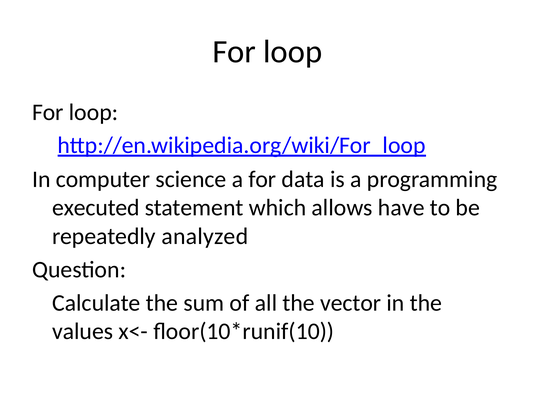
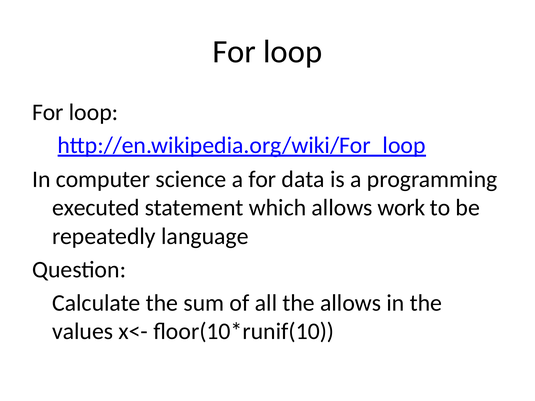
have: have -> work (401, 208)
analyzed: analyzed -> language (205, 236)
the vector: vector -> allows (351, 303)
